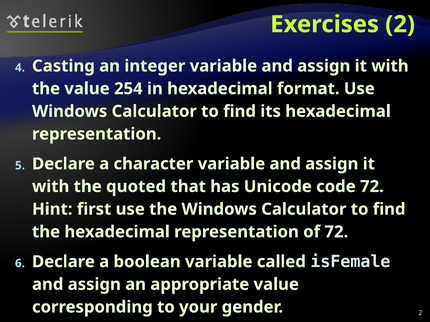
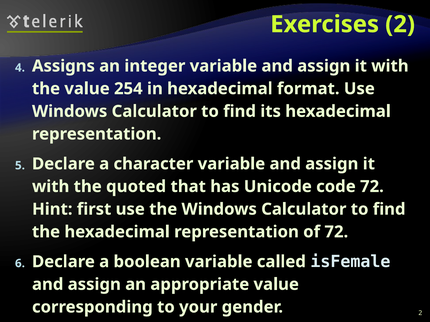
Casting: Casting -> Assigns (63, 66)
